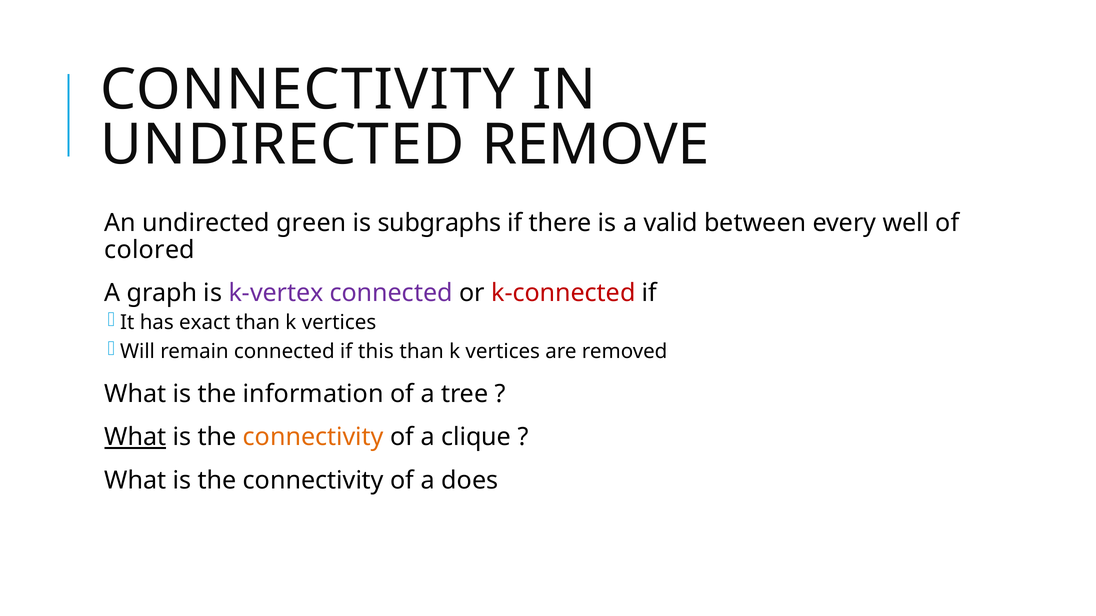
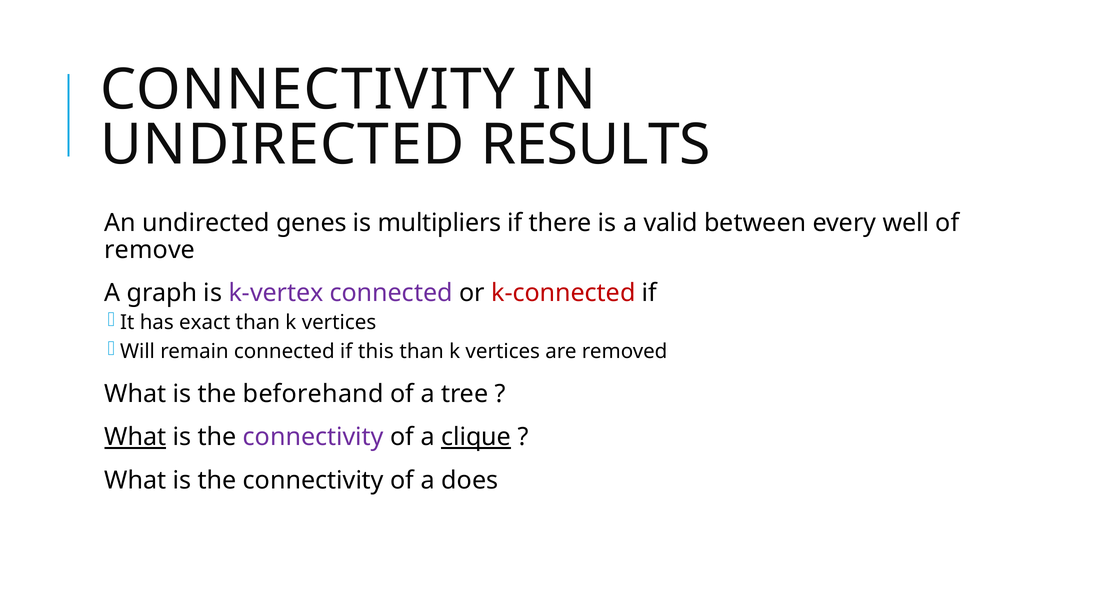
REMOVE: REMOVE -> RESULTS (596, 145)
green: green -> genes (311, 223)
subgraphs: subgraphs -> multipliers (439, 223)
colored: colored -> remove (150, 250)
information: information -> beforehand (313, 394)
connectivity colour: orange -> purple (313, 438)
clique underline: none -> present (476, 438)
